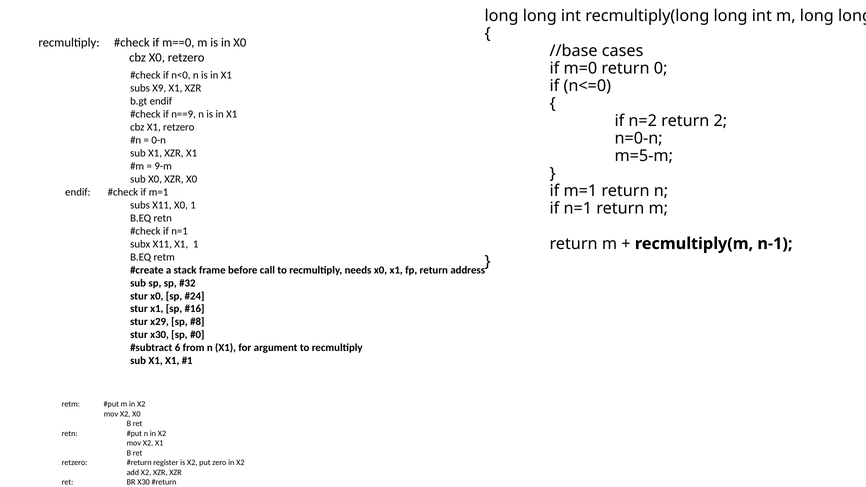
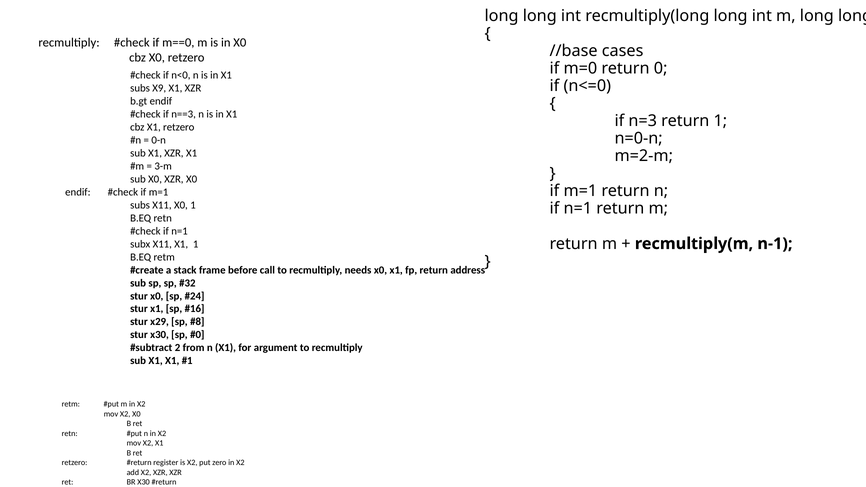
n==9: n==9 -> n==3 (184, 114)
n=2: n=2 -> n=3 (643, 121)
return 2: 2 -> 1 (720, 121)
m=5-m: m=5-m -> m=2-m (644, 156)
9-m: 9-m -> 3-m (163, 166)
6: 6 -> 2 (178, 348)
